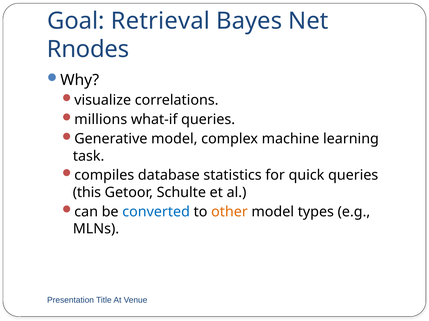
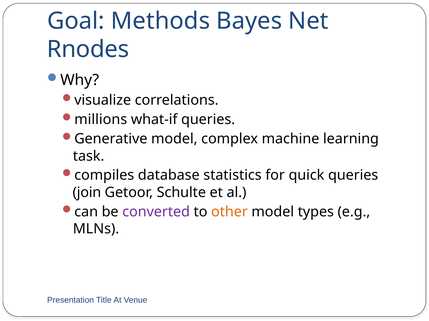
Retrieval: Retrieval -> Methods (160, 21)
this: this -> join (87, 193)
converted colour: blue -> purple (156, 212)
